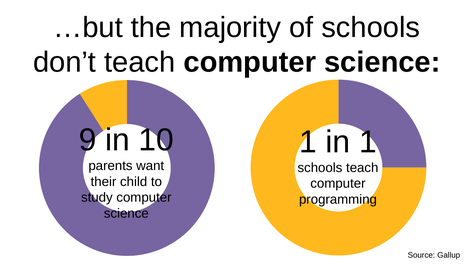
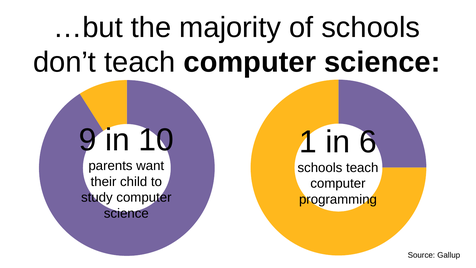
in 1: 1 -> 6 (368, 142)
